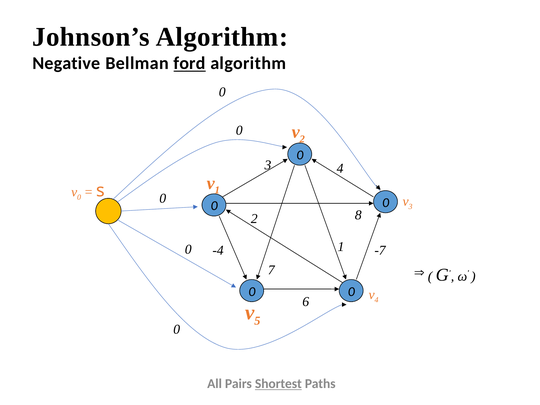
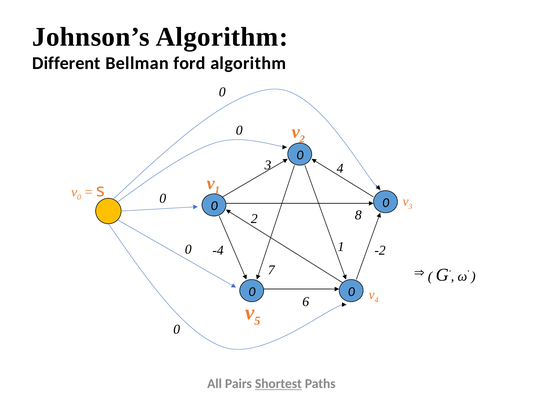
Negative: Negative -> Different (66, 63)
ford underline: present -> none (190, 63)
-7: -7 -> -2 (380, 250)
